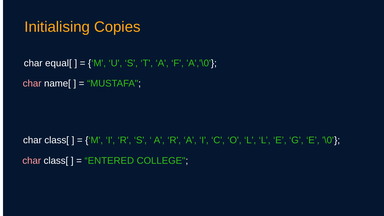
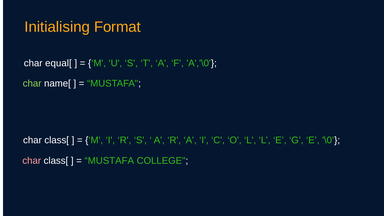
Copies: Copies -> Format (117, 27)
char colour: pink -> light green (32, 84)
ENTERED: ENTERED -> MUSTAFA (109, 161)
